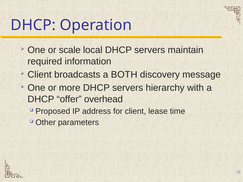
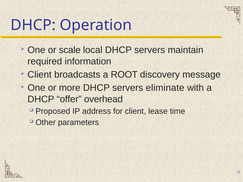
BOTH: BOTH -> ROOT (124, 75)
hierarchy: hierarchy -> eliminate (165, 88)
